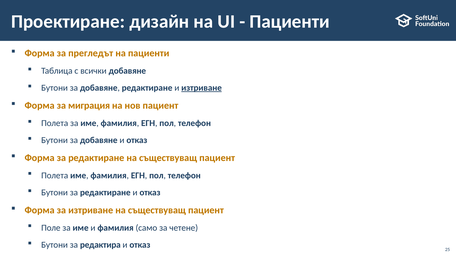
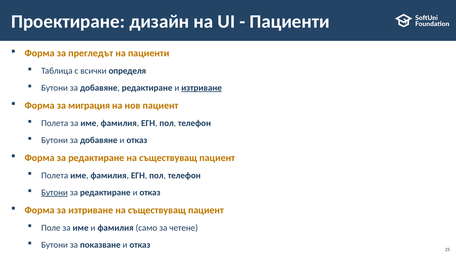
добавянe: добавянe -> определя (127, 71)
Бутони underline: none -> present (55, 193)
редактира: редактира -> показване (100, 245)
